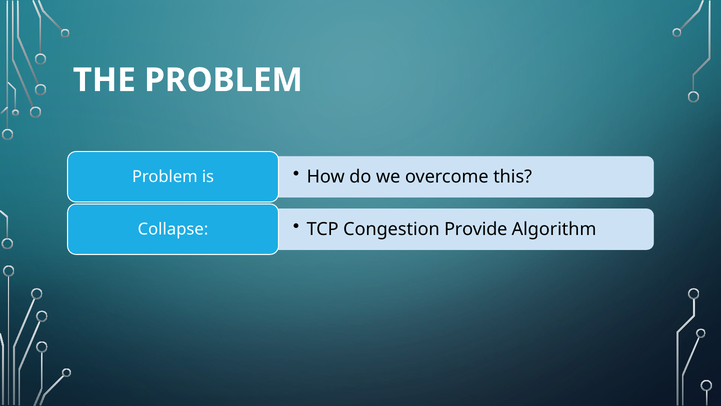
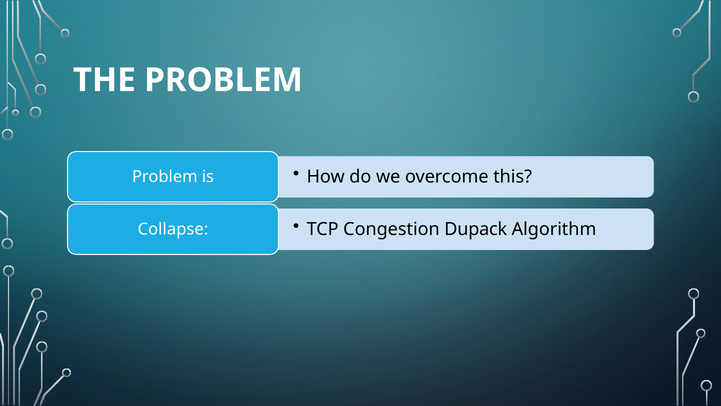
Provide: Provide -> Dupack (476, 229)
